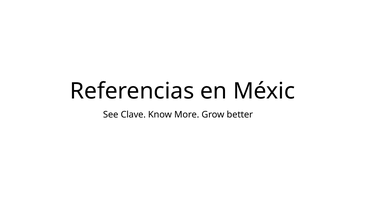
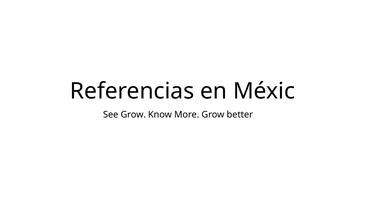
See Clave: Clave -> Grow (133, 115)
